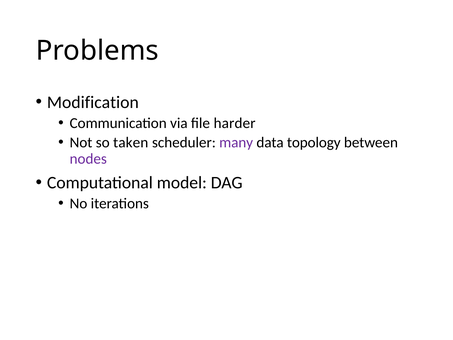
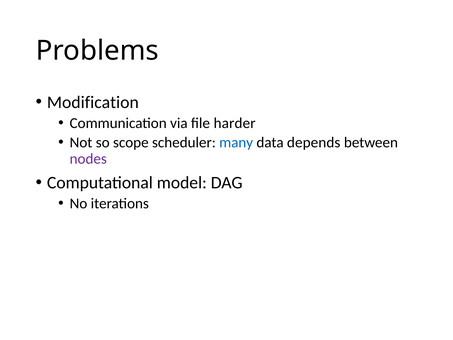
taken: taken -> scope (131, 142)
many colour: purple -> blue (236, 142)
topology: topology -> depends (314, 142)
